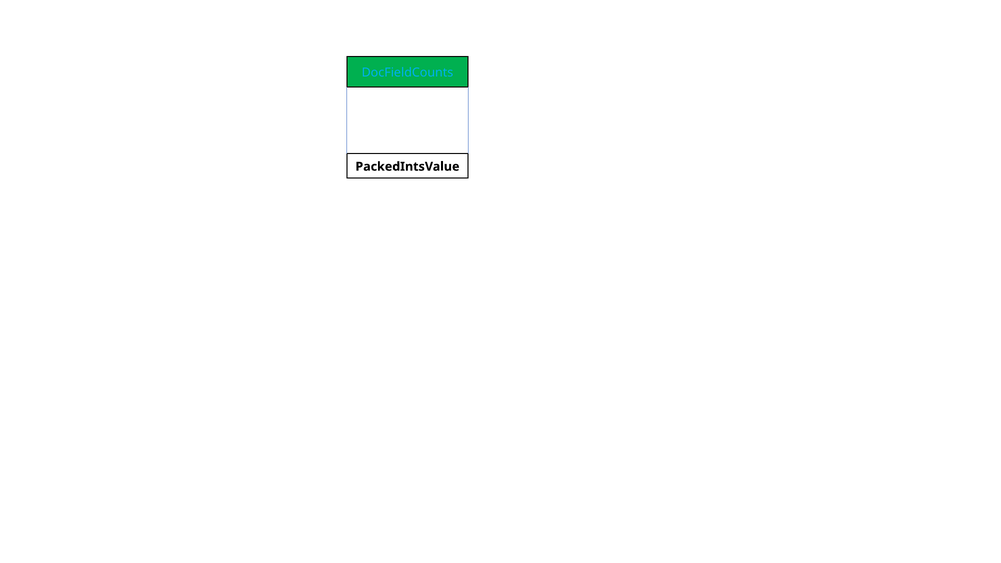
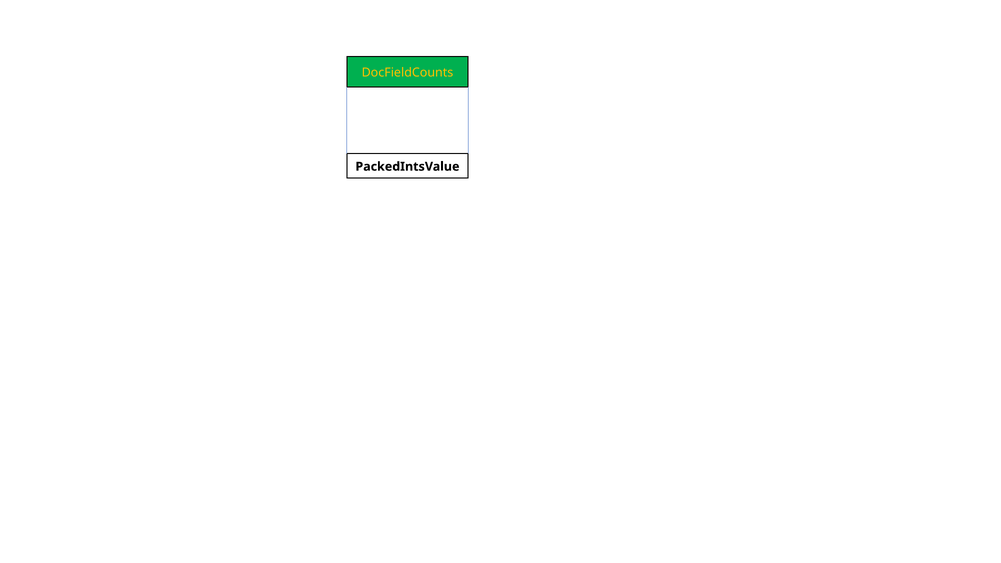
DocFieldCounts colour: light blue -> yellow (407, 72)
